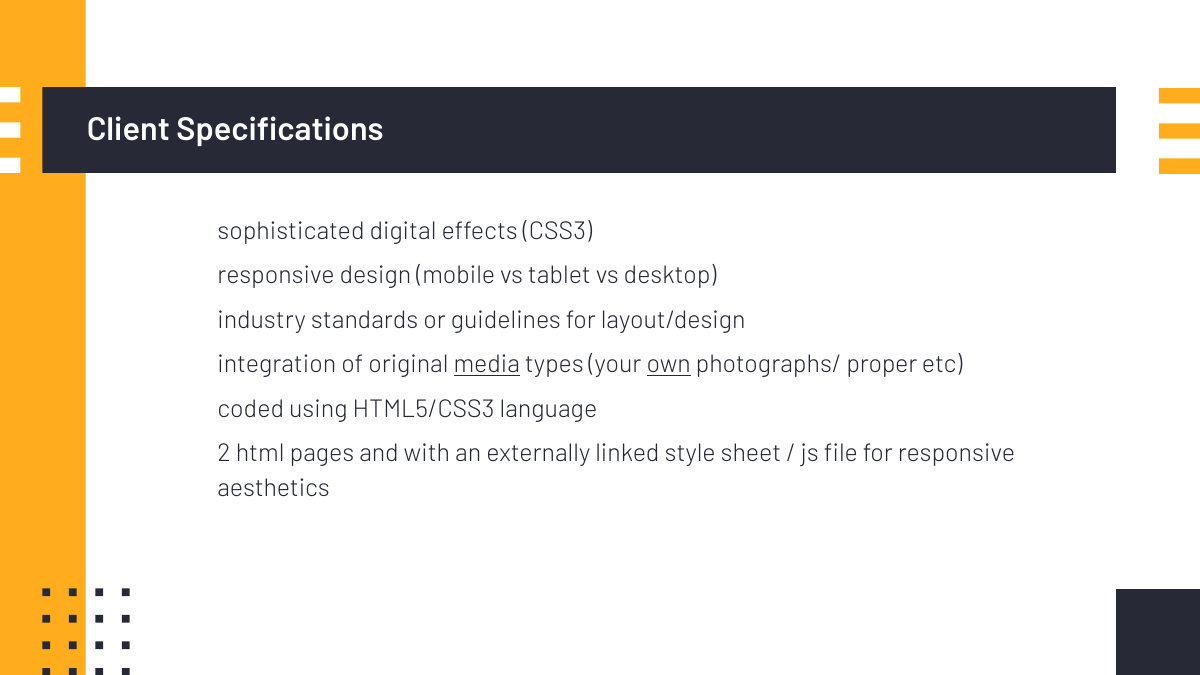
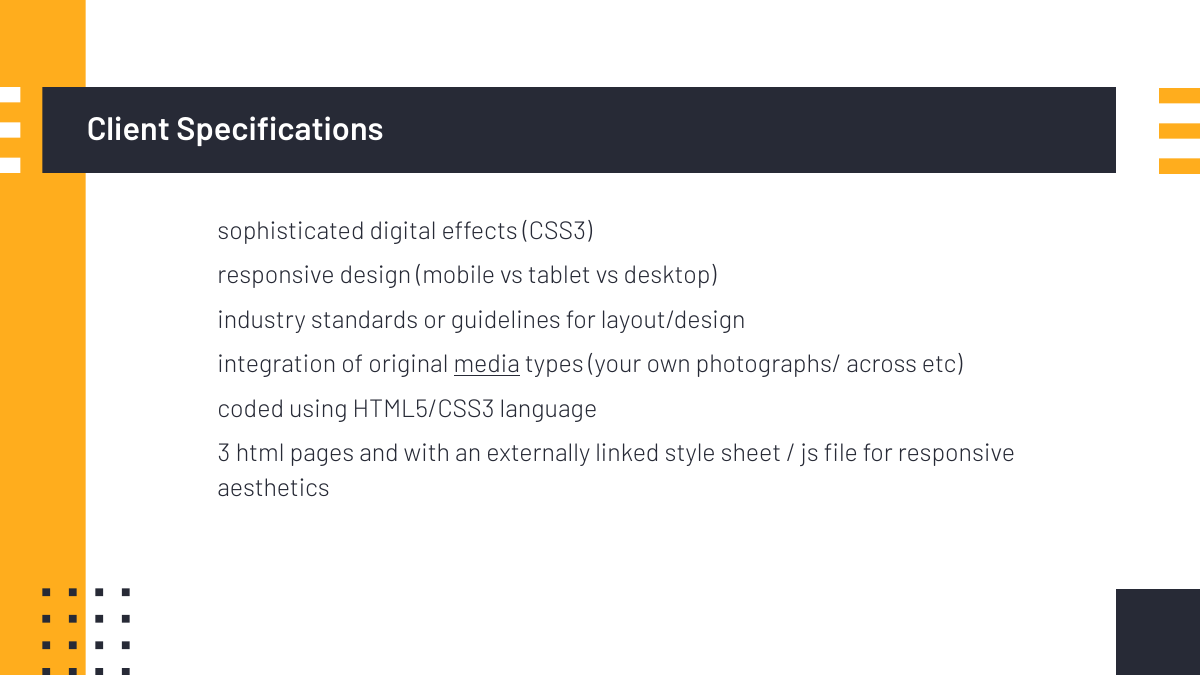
own underline: present -> none (669, 365)
proper: proper -> across (882, 365)
2: 2 -> 3 (224, 454)
